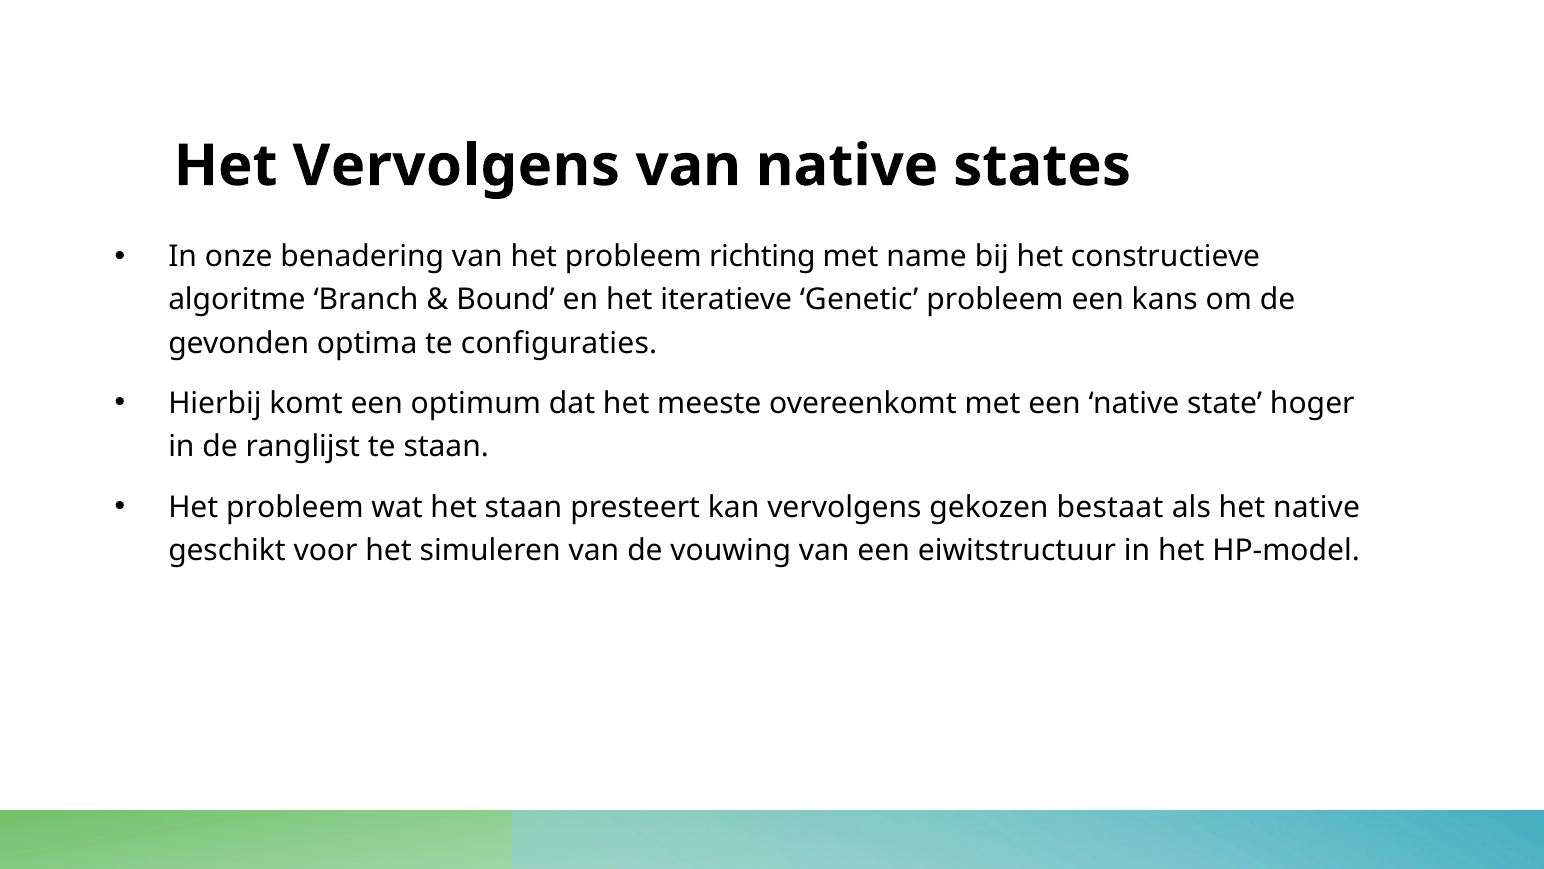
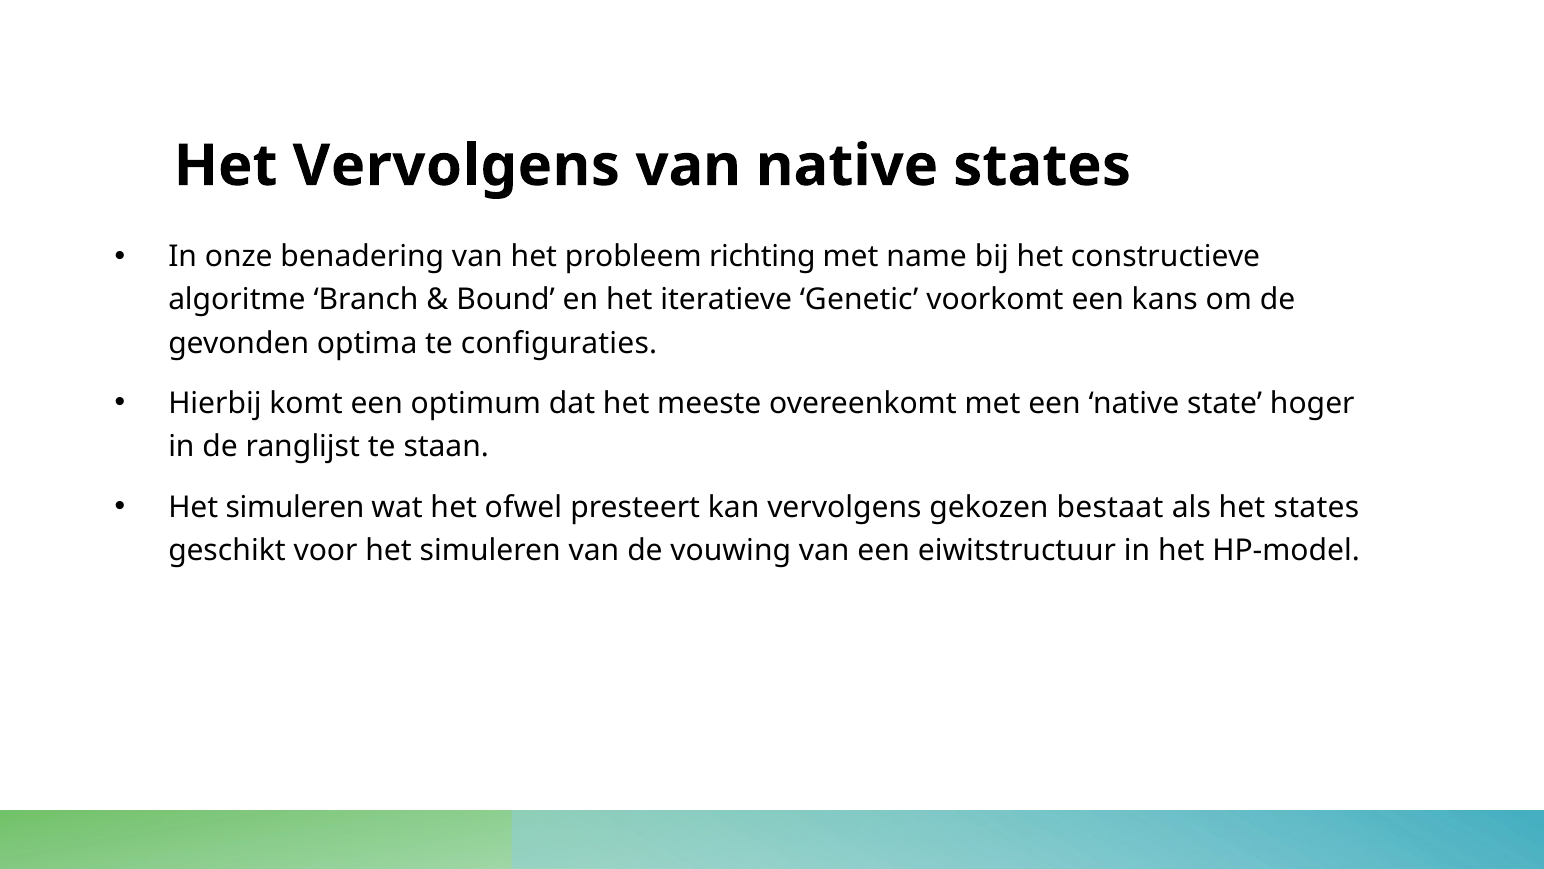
Genetic probleem: probleem -> voorkomt (995, 300)
probleem: probleem -> simuleren (295, 507)
het staan: staan -> ofwel (523, 507)
het native: native -> states (1316, 507)
